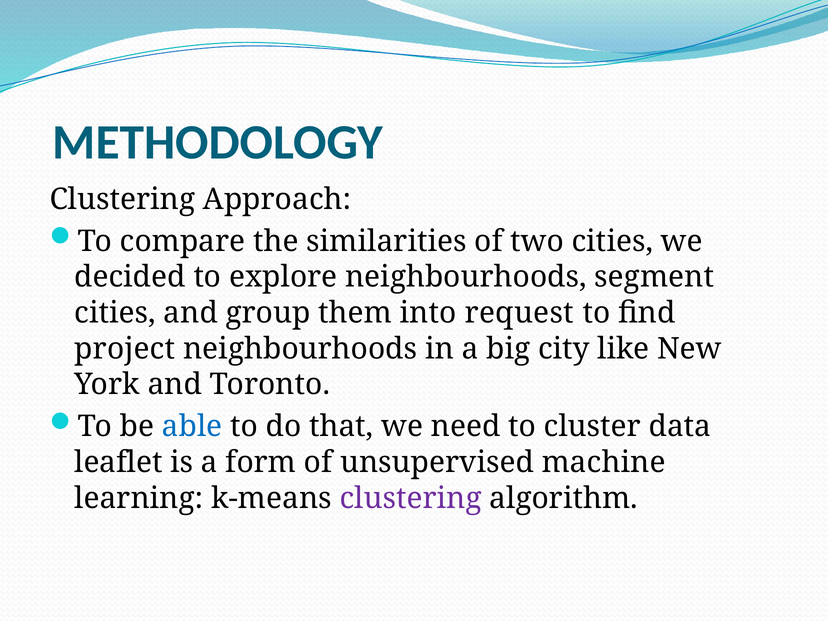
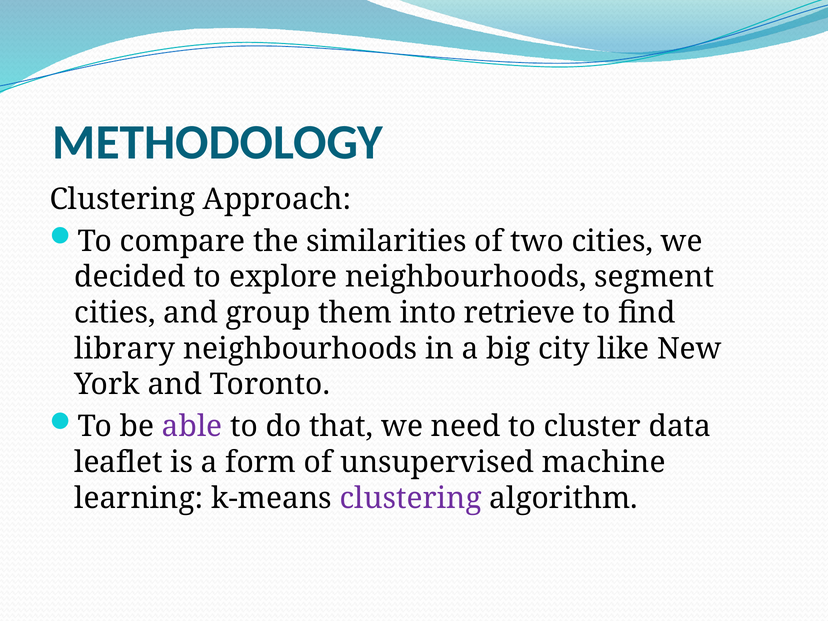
request: request -> retrieve (520, 313)
project: project -> library (125, 349)
able colour: blue -> purple (192, 426)
